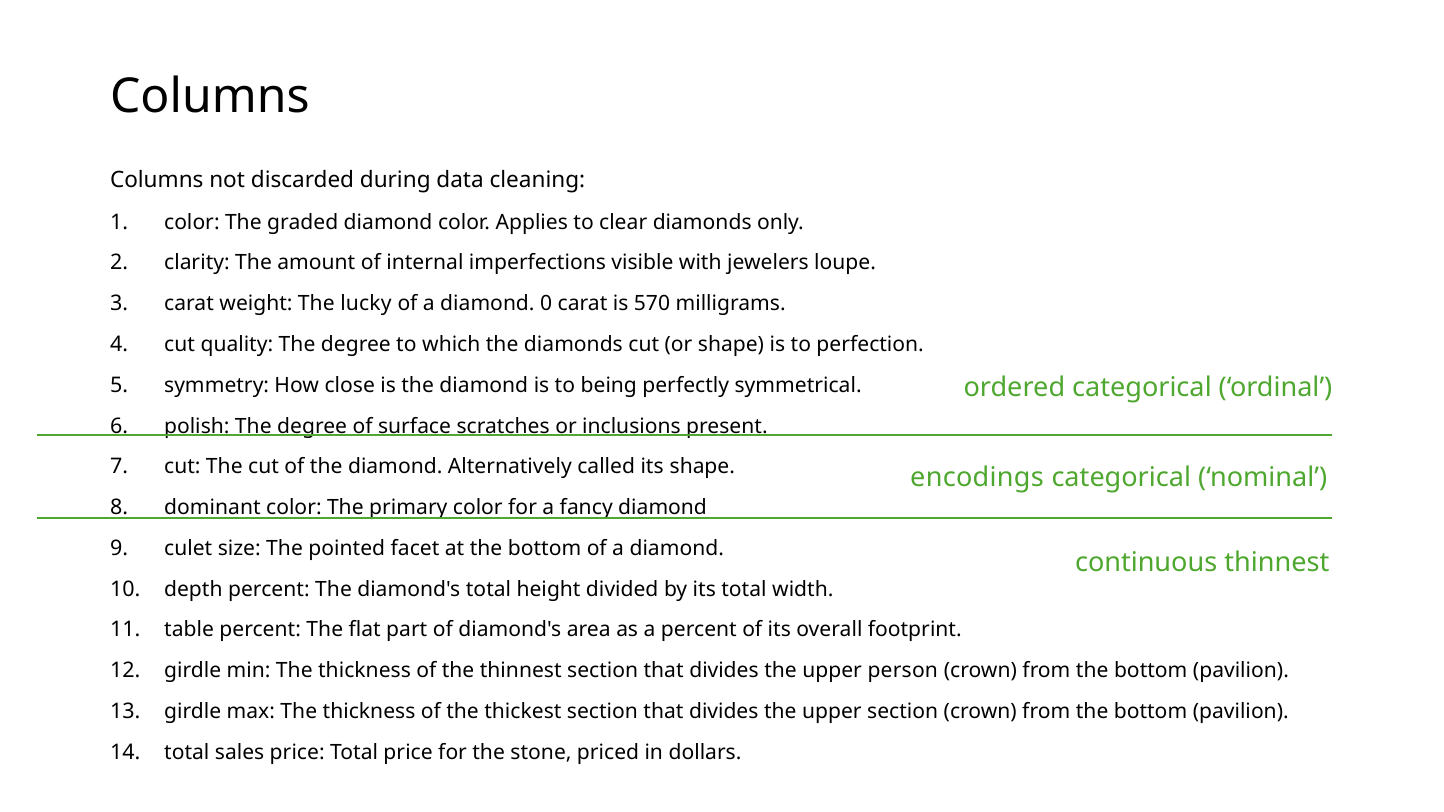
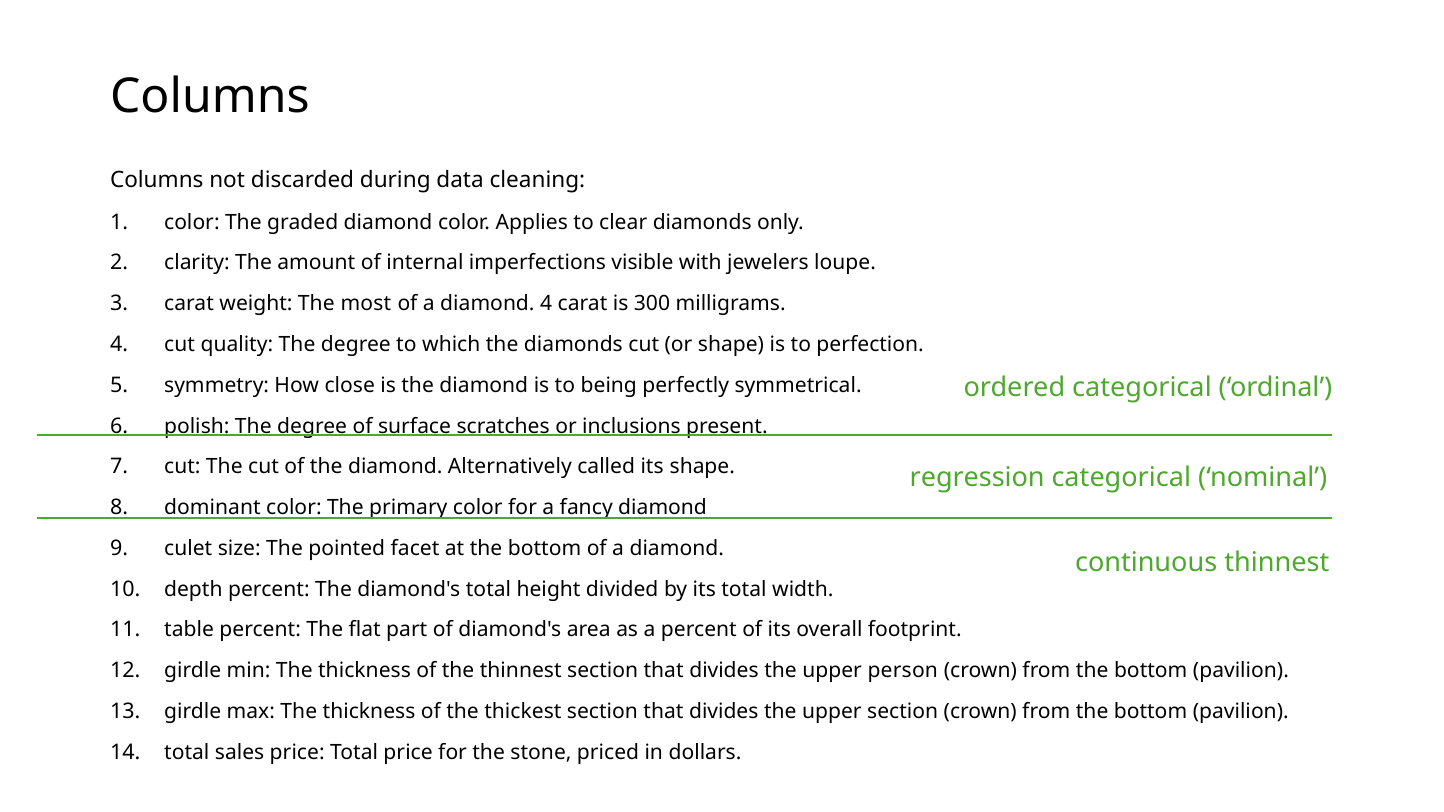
lucky: lucky -> most (366, 304)
diamond 0: 0 -> 4 (546, 304)
570: 570 -> 300 (652, 304)
encodings: encodings -> regression (977, 478)
